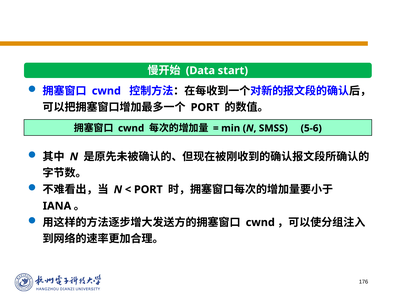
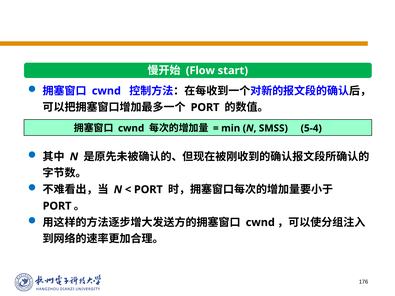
Data: Data -> Flow (200, 71)
5-6: 5-6 -> 5-4 (311, 128)
IANA: IANA -> PORT (57, 206)
